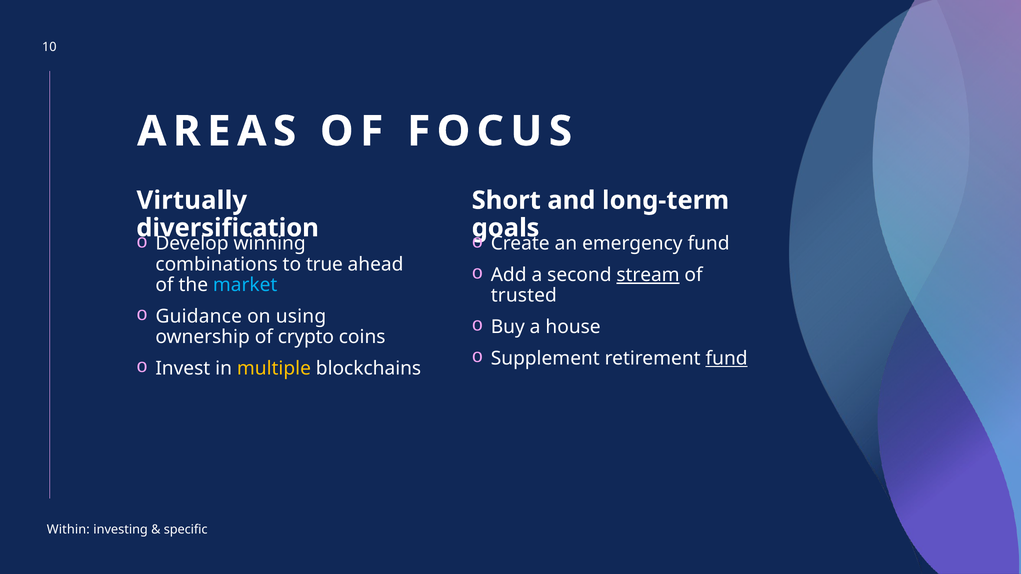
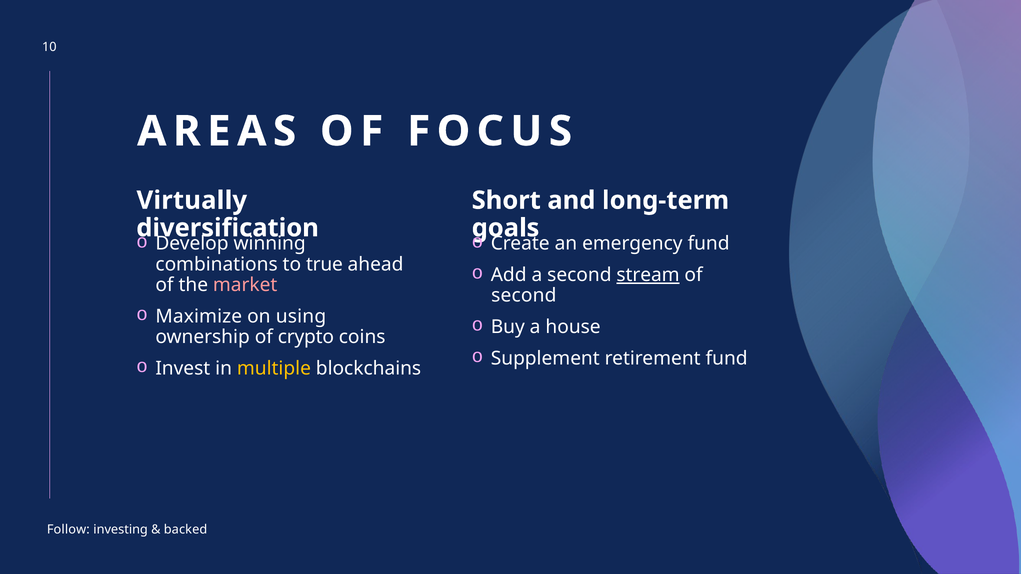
market colour: light blue -> pink (245, 285)
trusted: trusted -> second (524, 296)
Guidance: Guidance -> Maximize (199, 316)
fund underline: present -> none (727, 358)
Within: Within -> Follow (68, 530)
specific: specific -> backed (186, 530)
